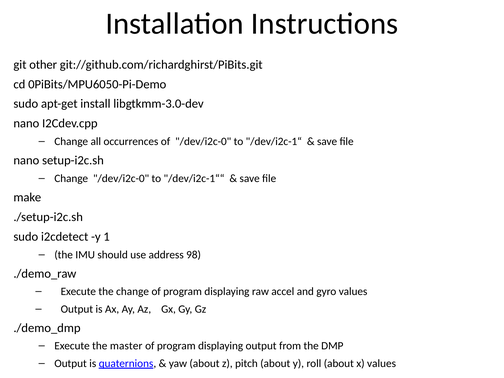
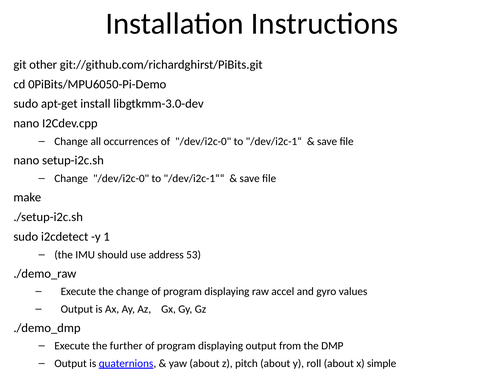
98: 98 -> 53 (194, 255)
master: master -> further (126, 346)
x values: values -> simple (382, 363)
